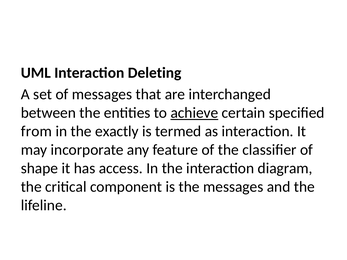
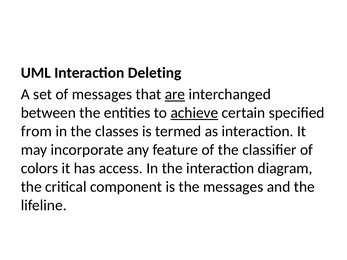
are underline: none -> present (175, 94)
exactly: exactly -> classes (117, 131)
shape: shape -> colors (39, 168)
